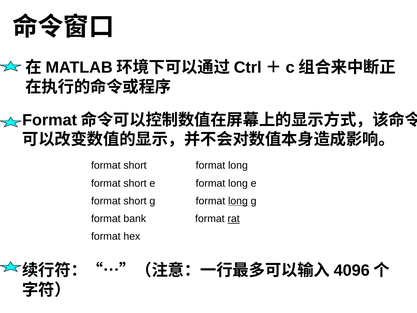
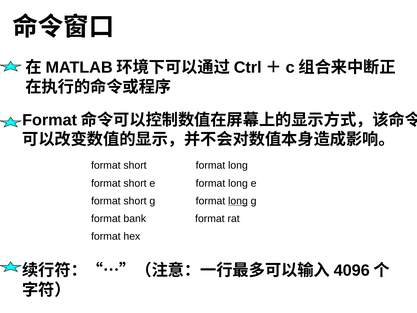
rat underline: present -> none (234, 219)
